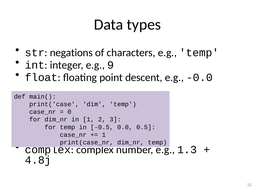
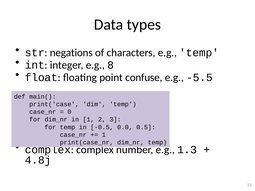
9: 9 -> 8 (111, 65)
descent: descent -> confuse (144, 78)
-0.0: -0.0 -> -5.5 (200, 78)
